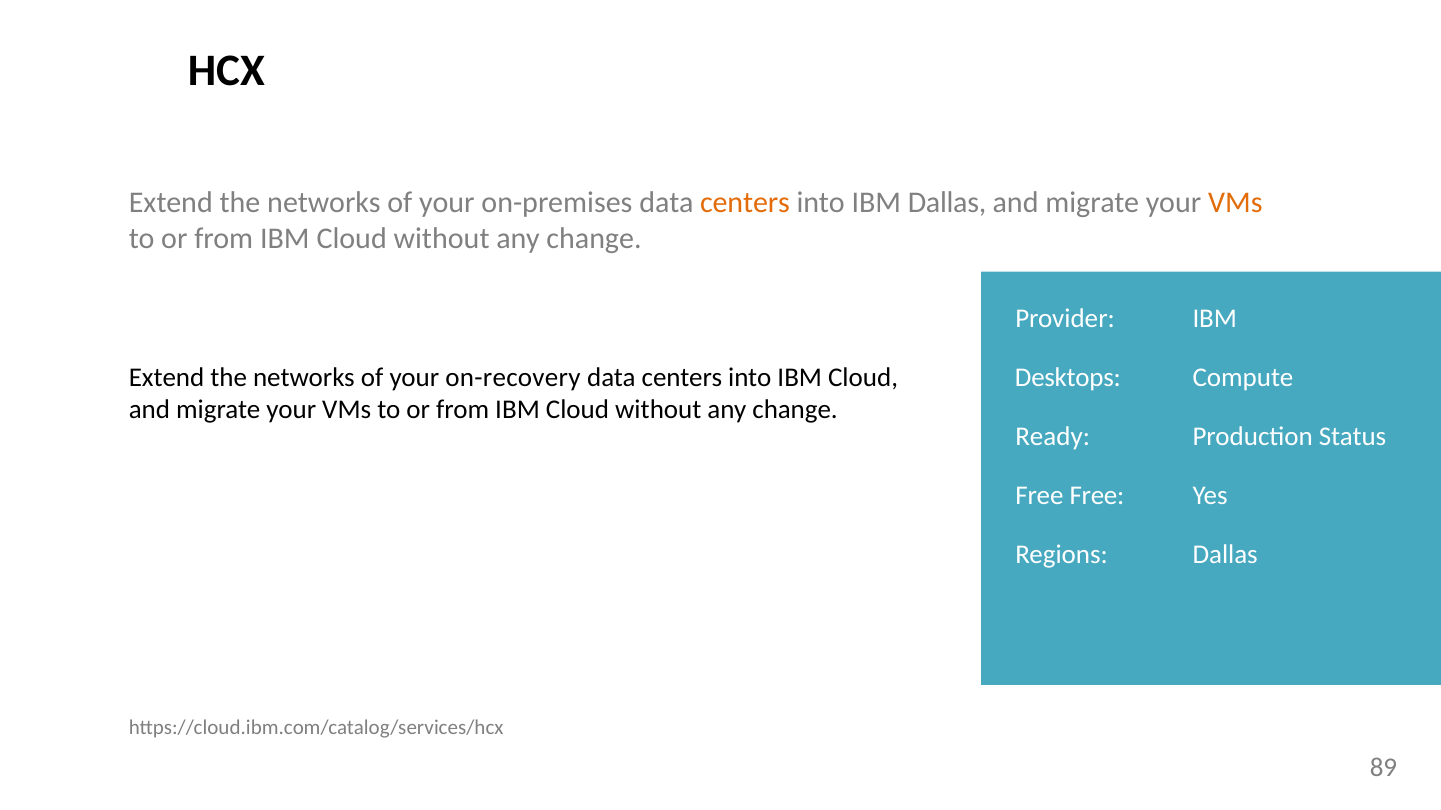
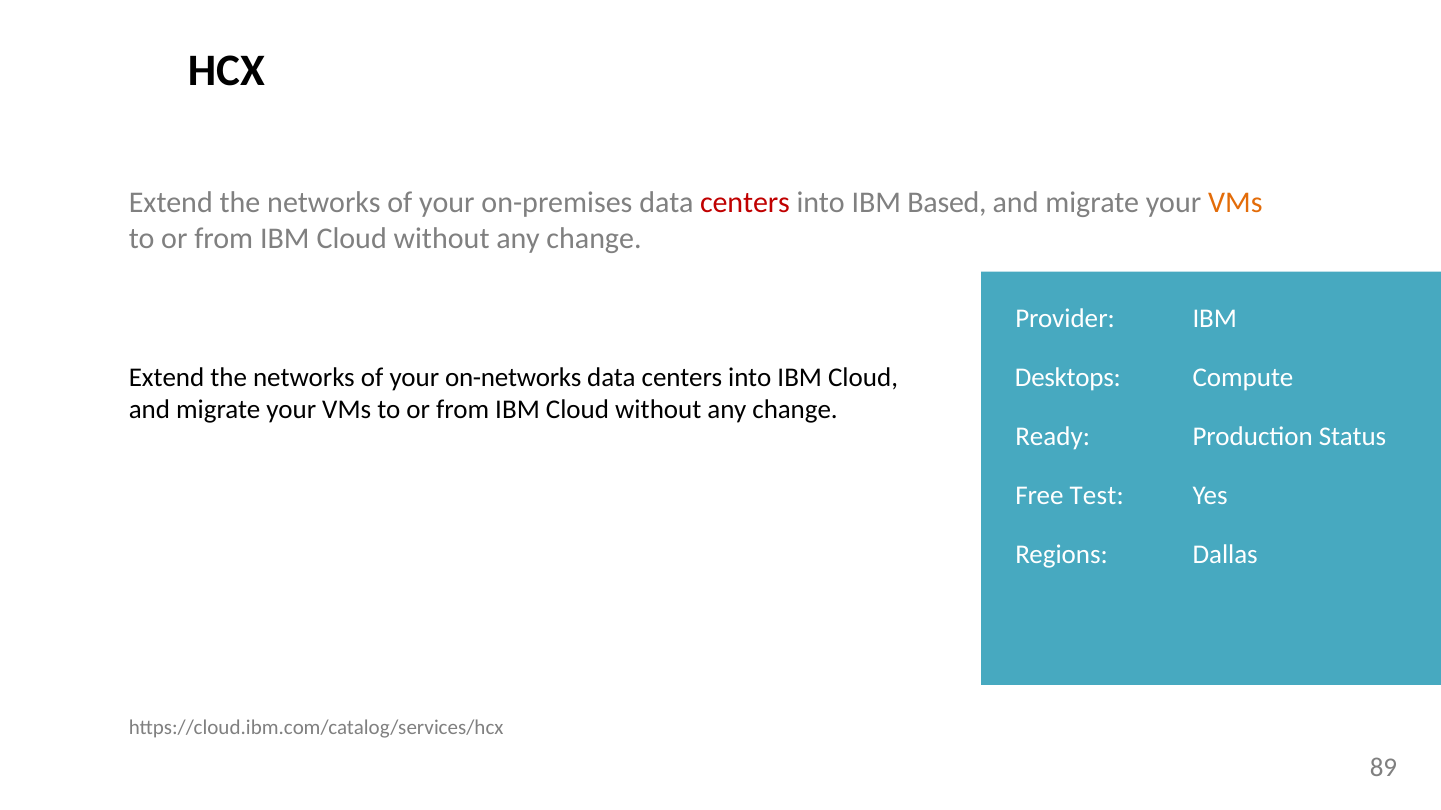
centers colour: orange -> red (745, 203)
IBM Dallas: Dallas -> Based (947, 203)
on-recovery: on-recovery -> on-networks (513, 378)
Free Free: Free -> Test (1097, 496)
